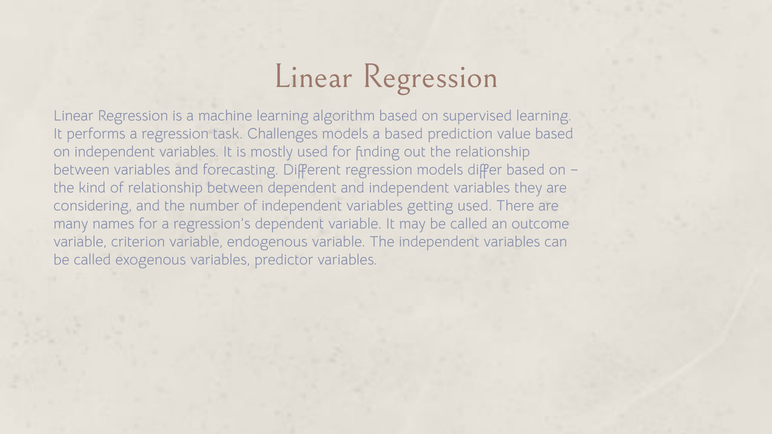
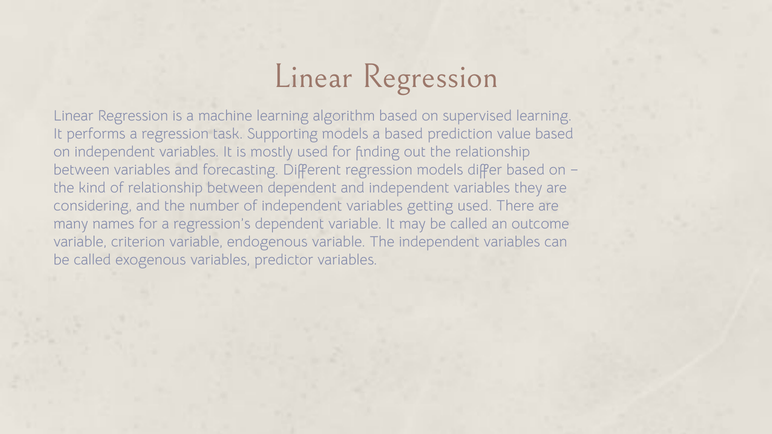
Challenges: Challenges -> Supporting (282, 134)
